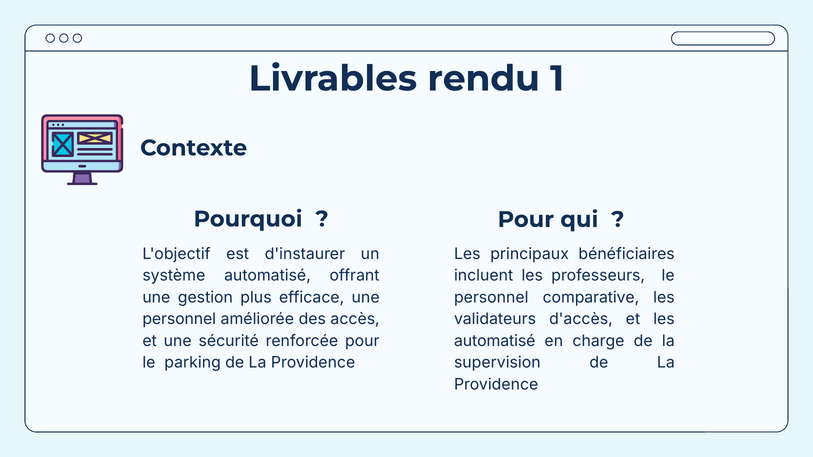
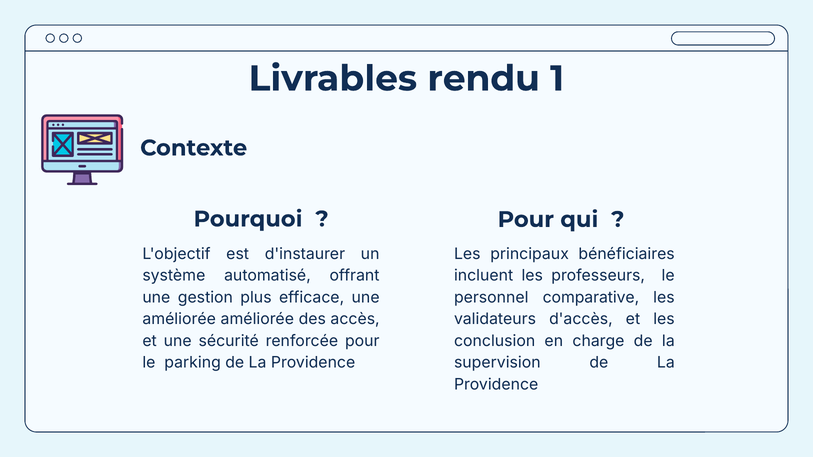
personnel: personnel -> améliorée (179, 319)
automatisé: automatisé -> conclusion (495, 341)
